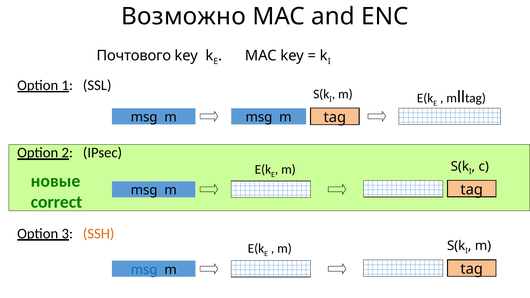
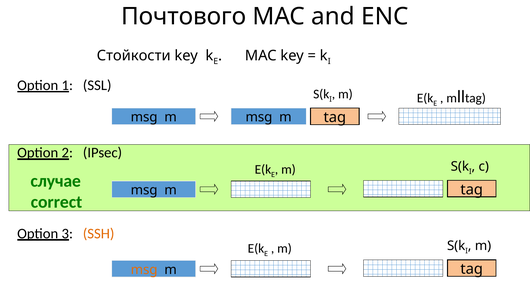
Возможно: Возможно -> Почтового (184, 16)
Почтового: Почтового -> Стойкости (134, 56)
новые: новые -> случае (56, 181)
msg colour: blue -> orange (144, 270)
